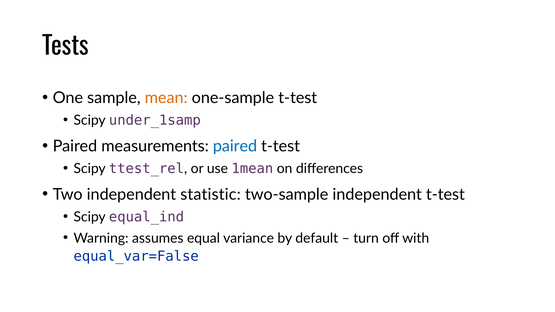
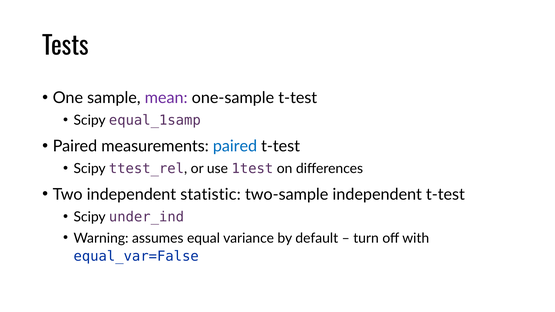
mean colour: orange -> purple (166, 98)
under_1samp: under_1samp -> equal_1samp (155, 120)
1mean: 1mean -> 1test (252, 169)
equal_ind: equal_ind -> under_ind (146, 217)
